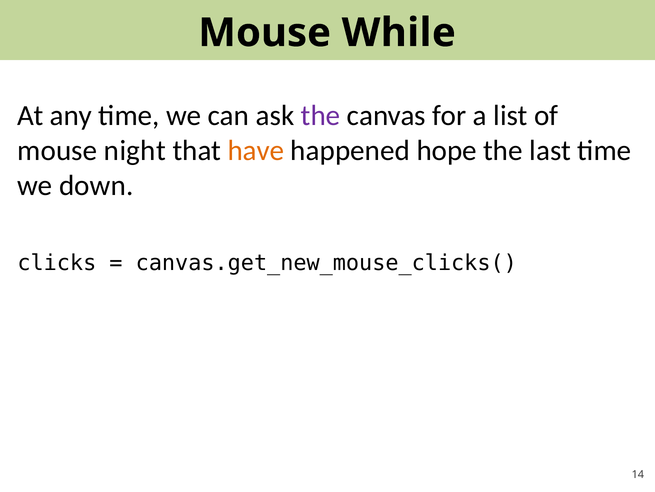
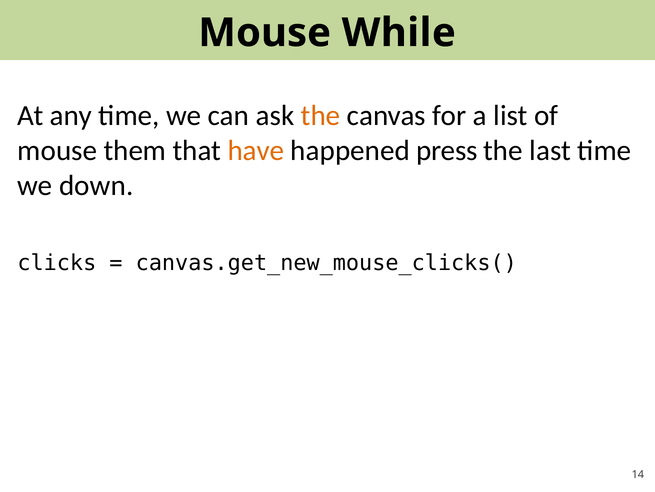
the colour: purple -> orange (321, 116)
night: night -> them (135, 151)
hope: hope -> press (447, 151)
